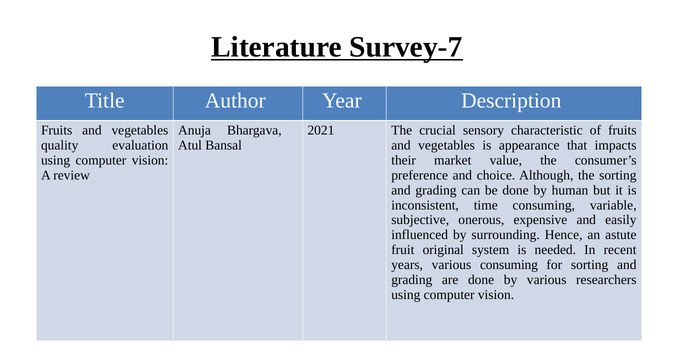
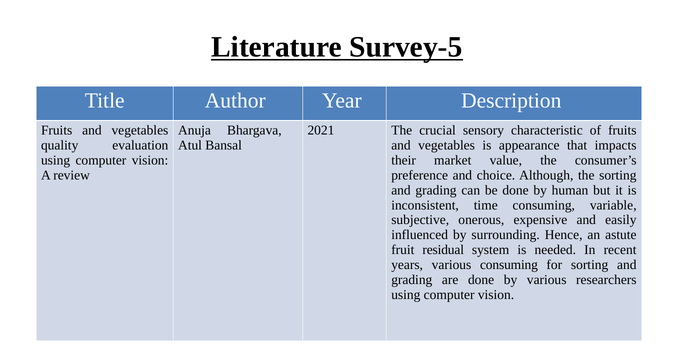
Survey-7: Survey-7 -> Survey-5 (406, 47)
original: original -> residual (443, 250)
